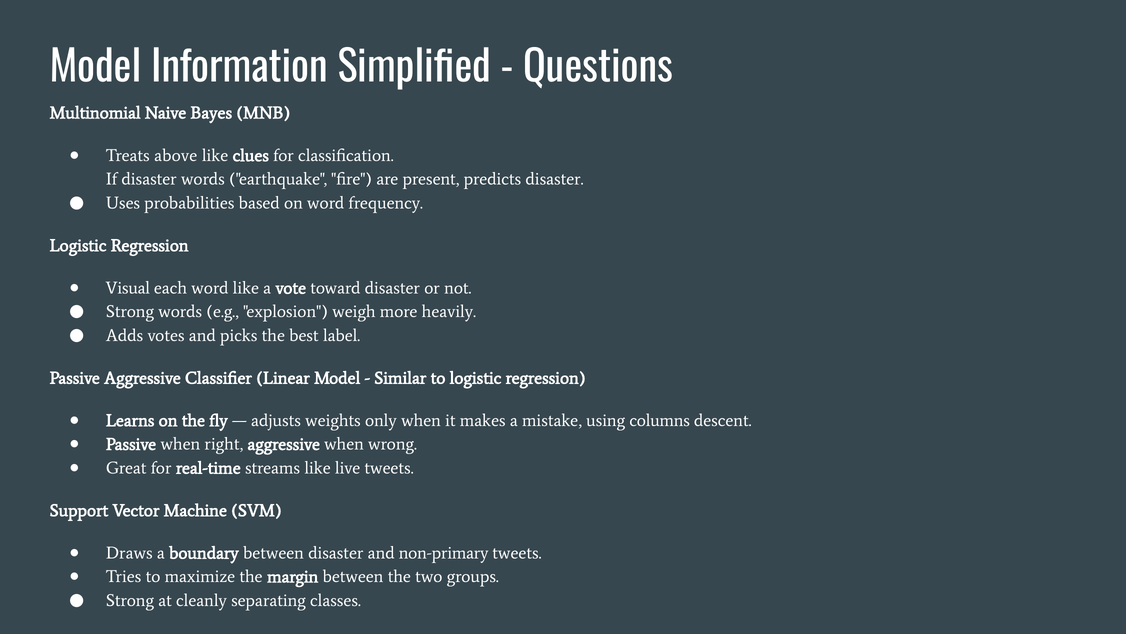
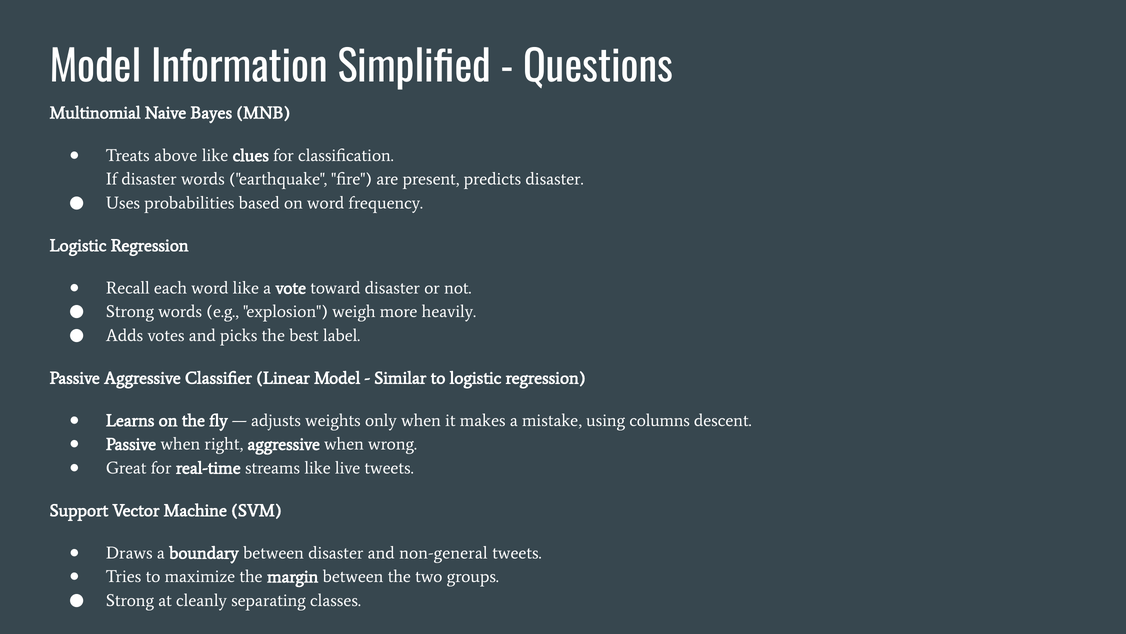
Visual: Visual -> Recall (128, 288)
non-primary: non-primary -> non-general (443, 552)
